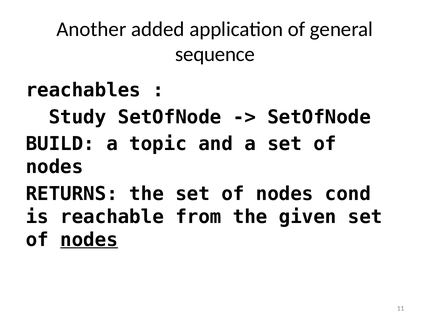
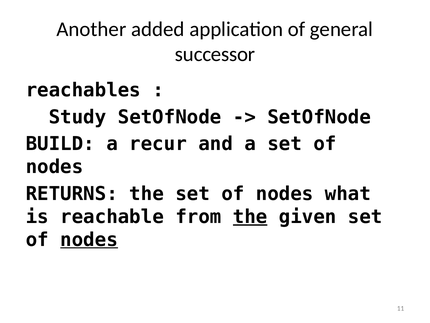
sequence: sequence -> successor (215, 54)
topic: topic -> recur (158, 144)
cond: cond -> what (348, 193)
the underline: none -> present (250, 216)
